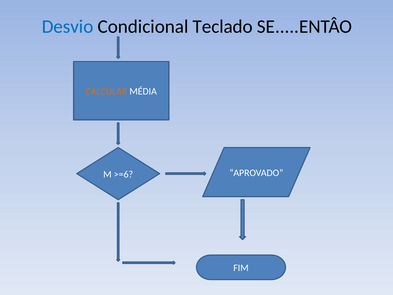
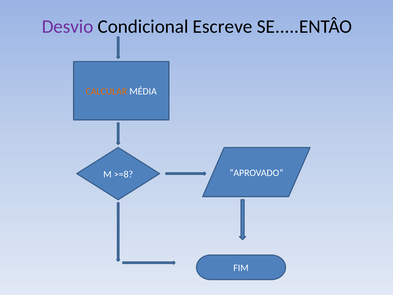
Desvio colour: blue -> purple (68, 27)
Teclado: Teclado -> Escreve (223, 27)
>=6: >=6 -> >=8 (123, 174)
